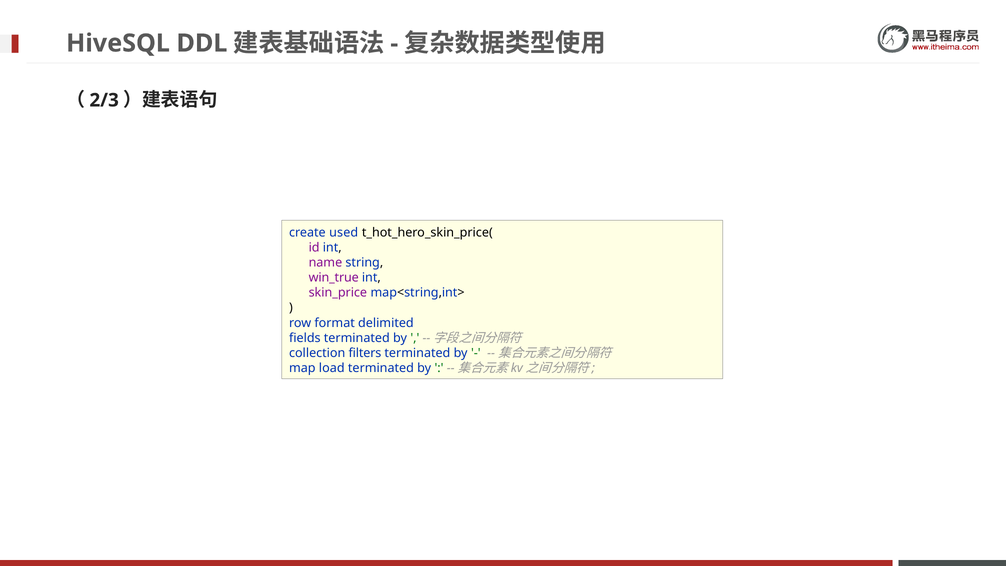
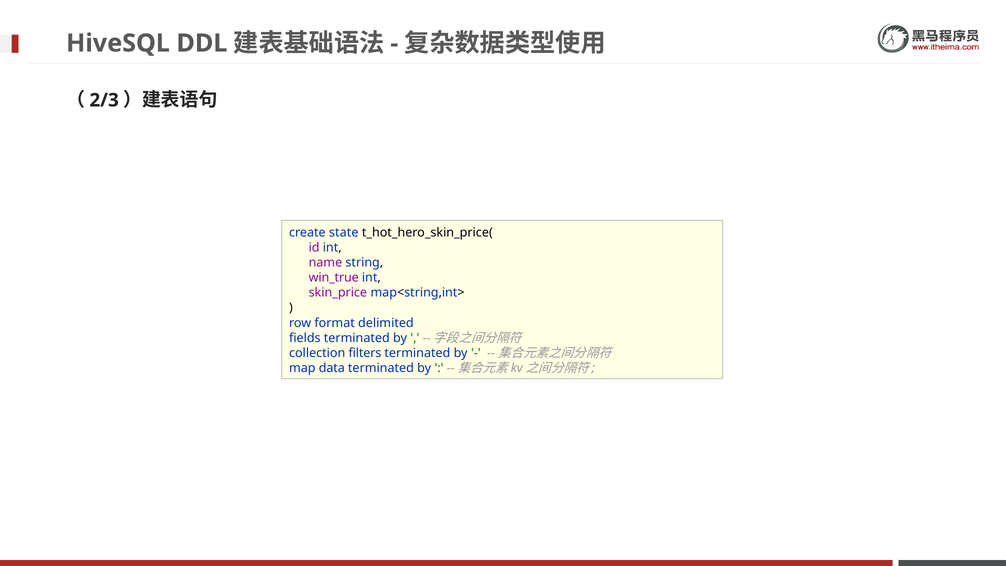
used: used -> state (344, 232)
load: load -> data (332, 368)
